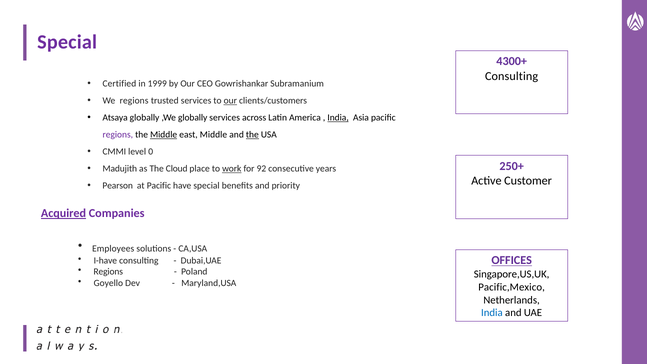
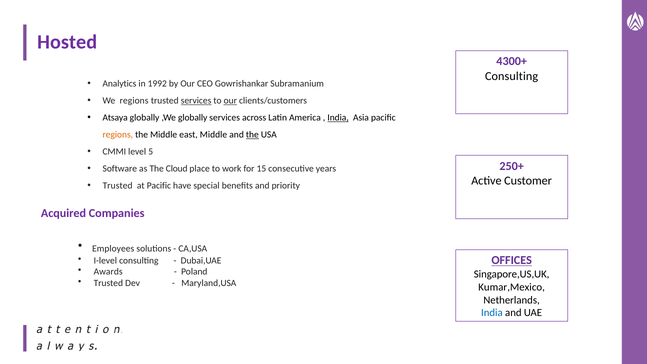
Special: Special -> Hosted (67, 42)
Certified: Certified -> Analytics (119, 84)
1999: 1999 -> 1992 (157, 84)
services underline: none -> present (196, 101)
regions colour: purple -> orange (118, 135)
Middle underline: present -> none (164, 135)
0: 0 -> 5 (151, 152)
Madujith: Madujith -> Software (120, 169)
work underline: present -> none (232, 169)
92: 92 -> 15 (261, 169)
Pearson: Pearson -> Trusted (118, 186)
Acquired underline: present -> none (64, 213)
I-have: I-have -> I-level (105, 260)
Regions: Regions -> Awards (108, 272)
Goyello: Goyello -> Trusted (108, 283)
Pacific,Mexico: Pacific,Mexico -> Kumar,Mexico (512, 287)
